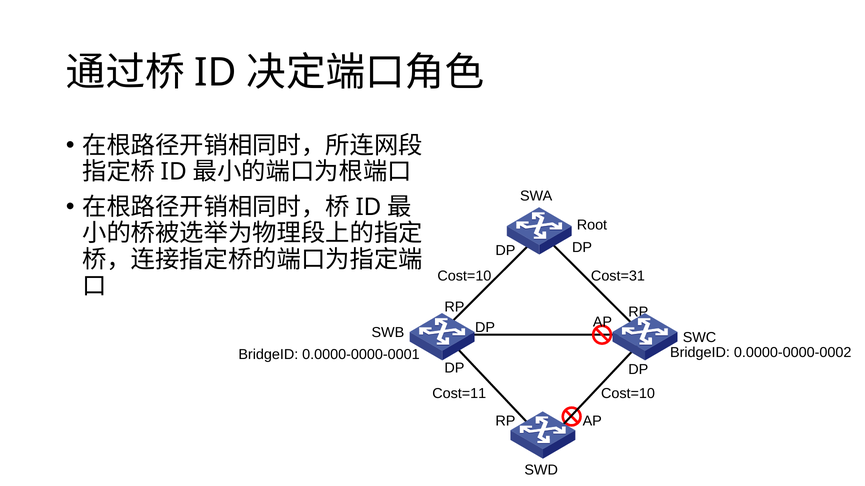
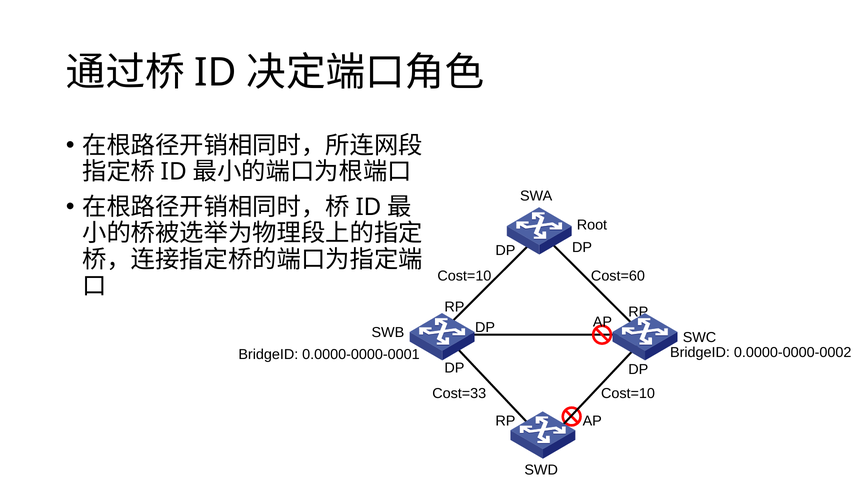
Cost=31: Cost=31 -> Cost=60 (618, 277)
Cost=11: Cost=11 -> Cost=33 (459, 394)
